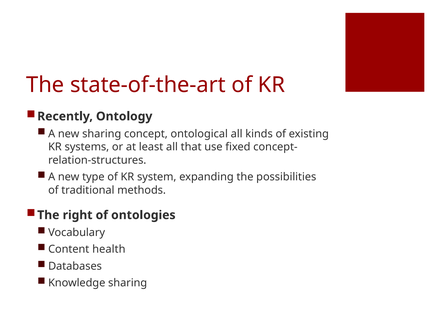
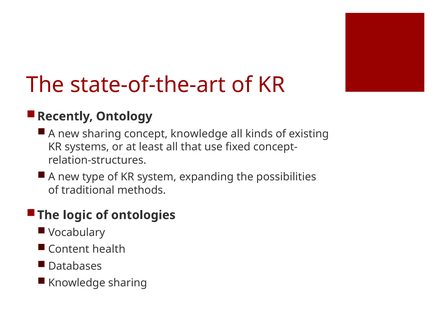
concept ontological: ontological -> knowledge (199, 134)
right: right -> logic (77, 215)
